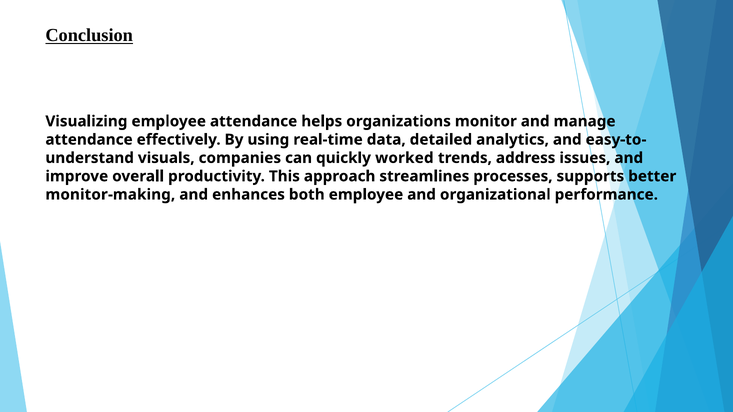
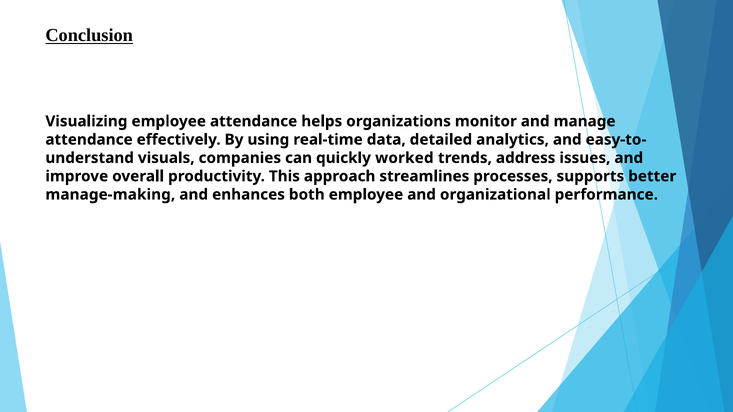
monitor-making: monitor-making -> manage-making (110, 195)
